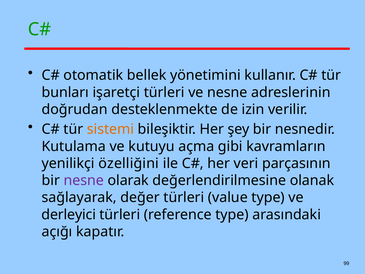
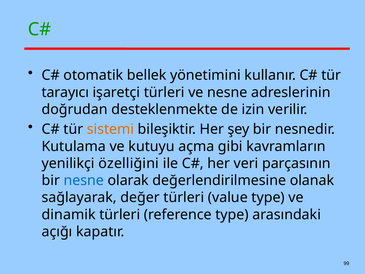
bunları: bunları -> tarayıcı (65, 92)
nesne colour: purple -> blue (84, 180)
derleyici: derleyici -> dinamik (69, 214)
